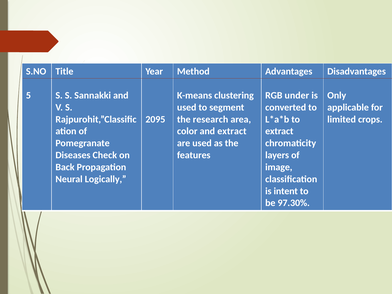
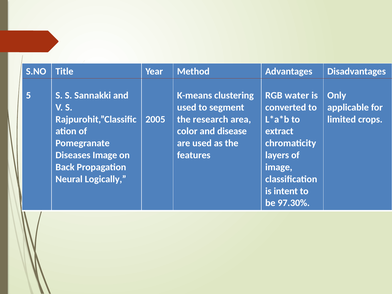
under: under -> water (297, 95)
2095: 2095 -> 2005 (155, 119)
and extract: extract -> disease (232, 131)
Diseases Check: Check -> Image (105, 155)
